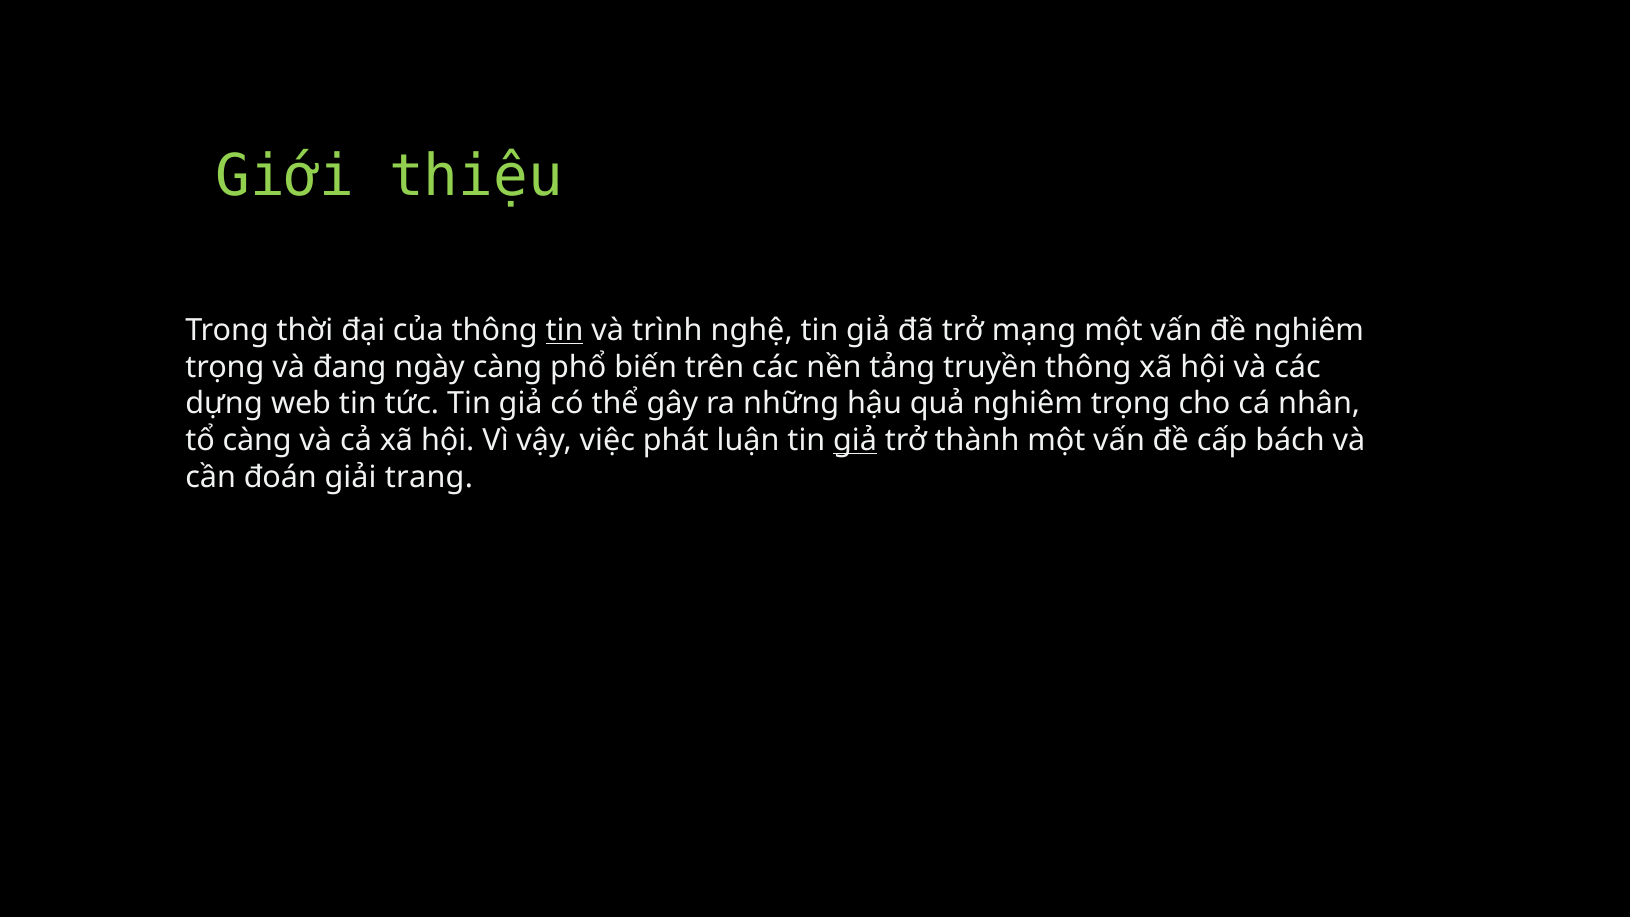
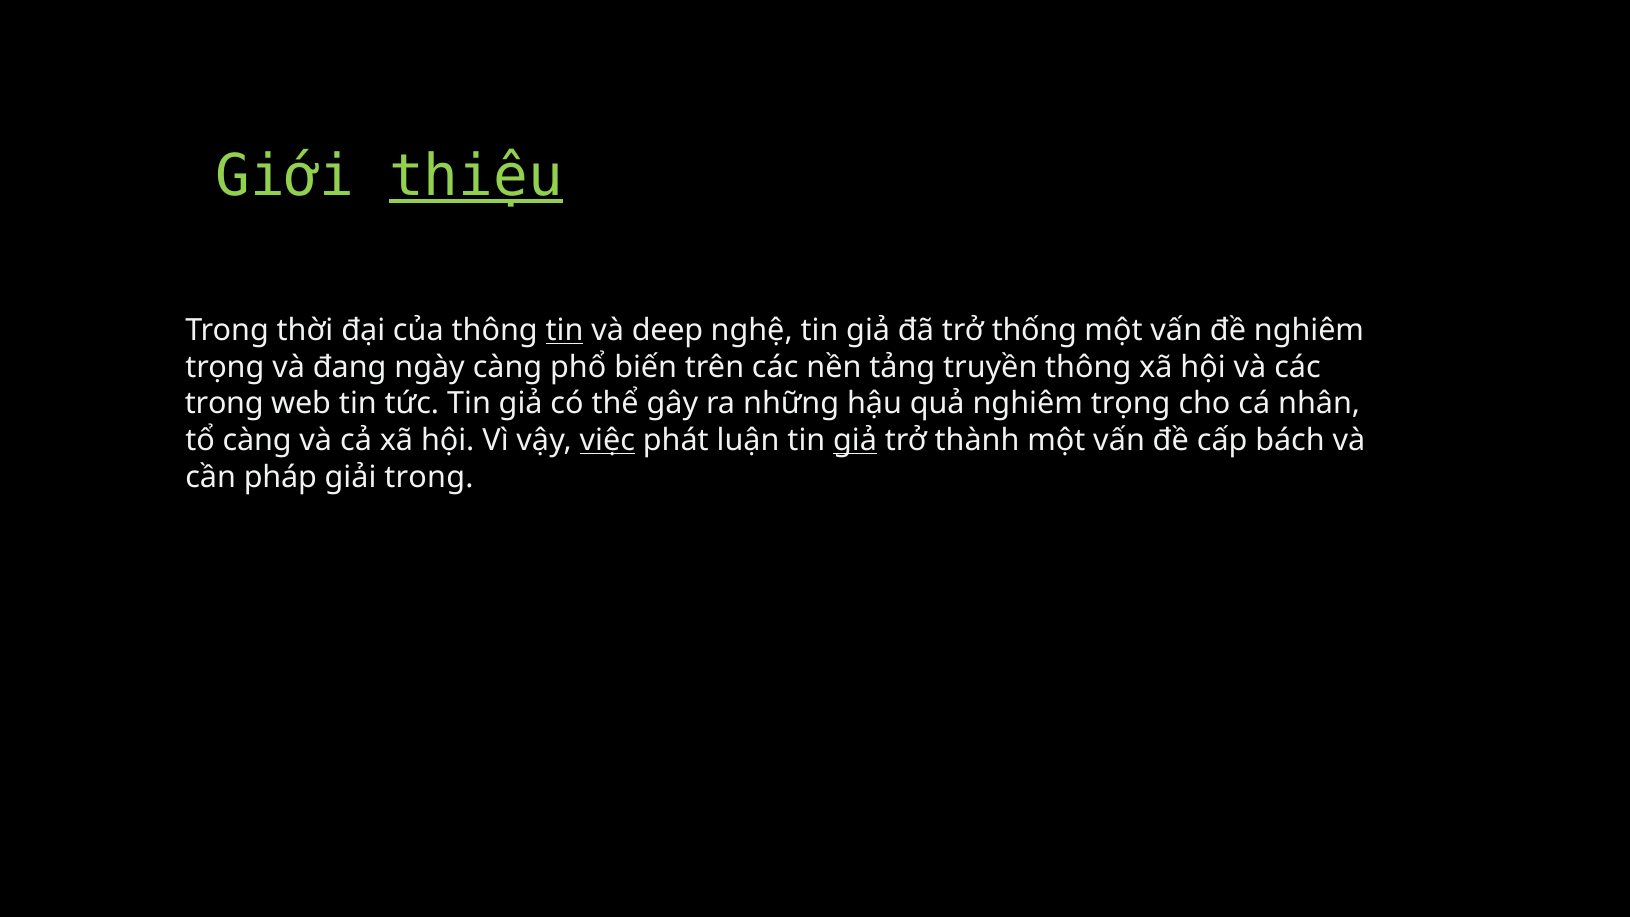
thiệu underline: none -> present (476, 176)
trình: trình -> deep (668, 330)
mạng: mạng -> thống (1034, 330)
dựng: dựng -> trong (224, 404)
việc underline: none -> present (607, 440)
đoán: đoán -> pháp (280, 477)
giải trang: trang -> trong (429, 477)
